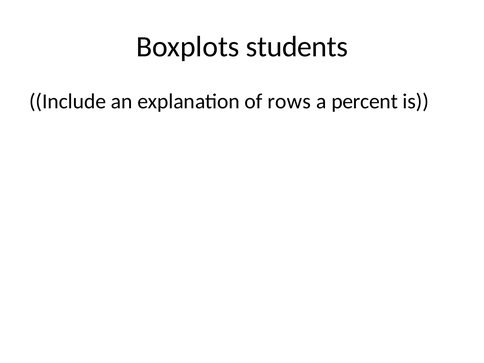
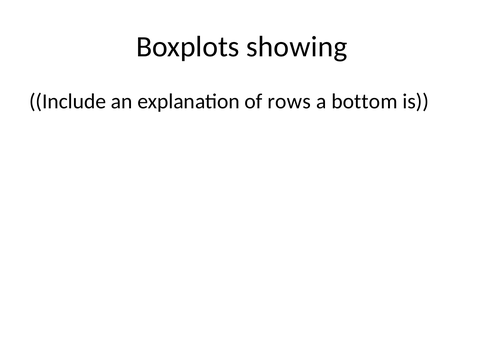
students: students -> showing (297, 47)
percent: percent -> bottom (364, 102)
